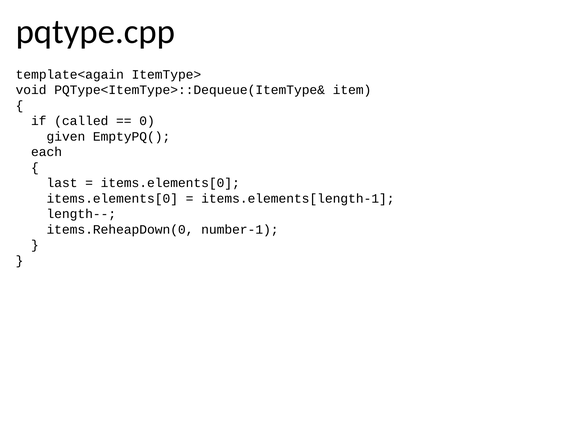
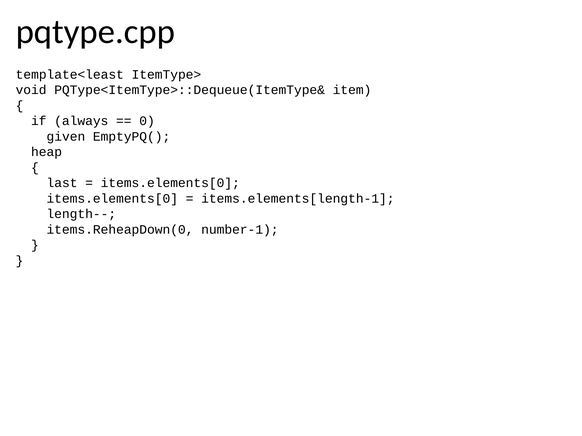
template<again: template<again -> template<least (70, 75)
called: called -> always (81, 121)
each: each -> heap (47, 152)
